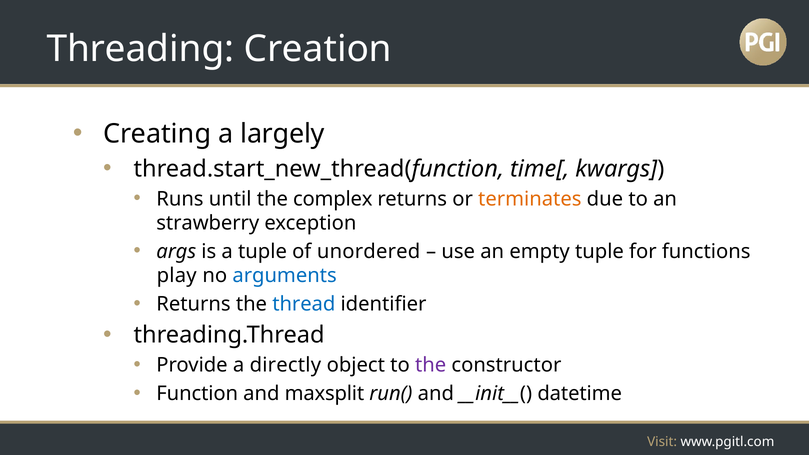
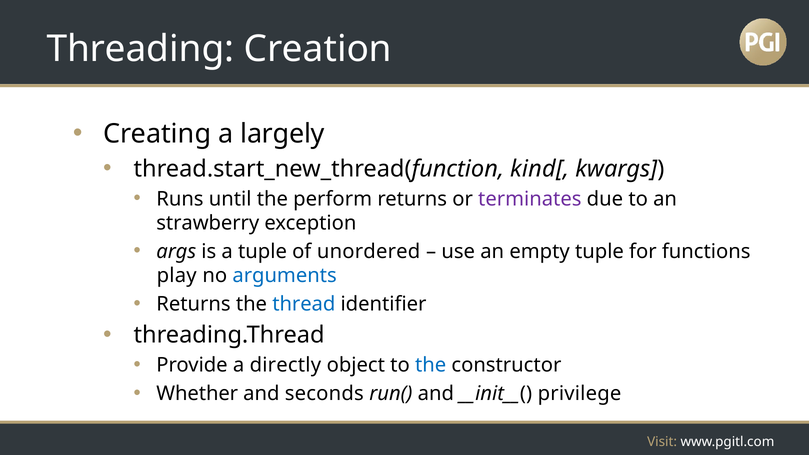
time[: time[ -> kind[ (540, 169)
complex: complex -> perform (333, 199)
terminates colour: orange -> purple (530, 199)
the colour: purple -> blue (431, 365)
Function: Function -> Whether (197, 394)
maxsplit: maxsplit -> seconds (324, 394)
datetime: datetime -> privilege (579, 394)
